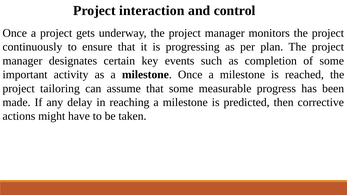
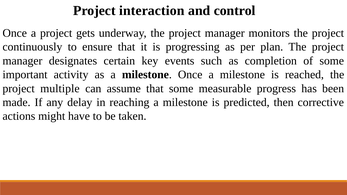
tailoring: tailoring -> multiple (60, 89)
